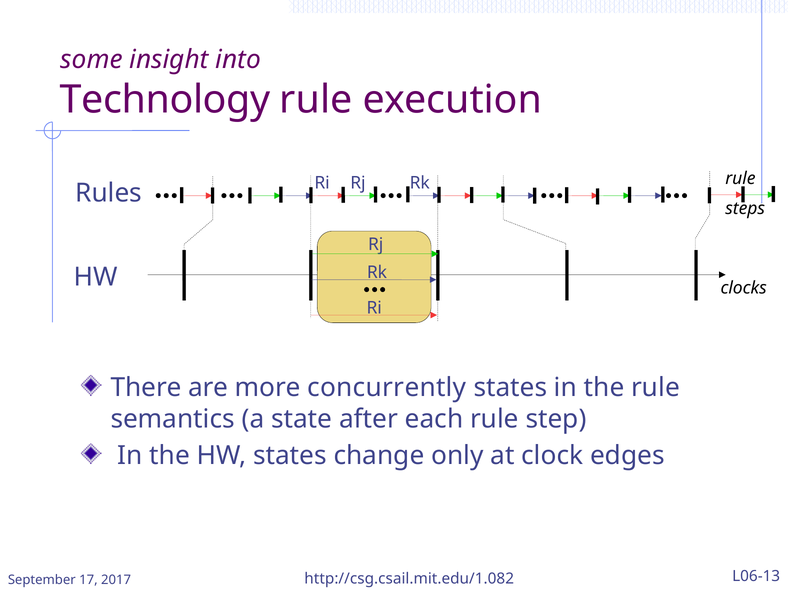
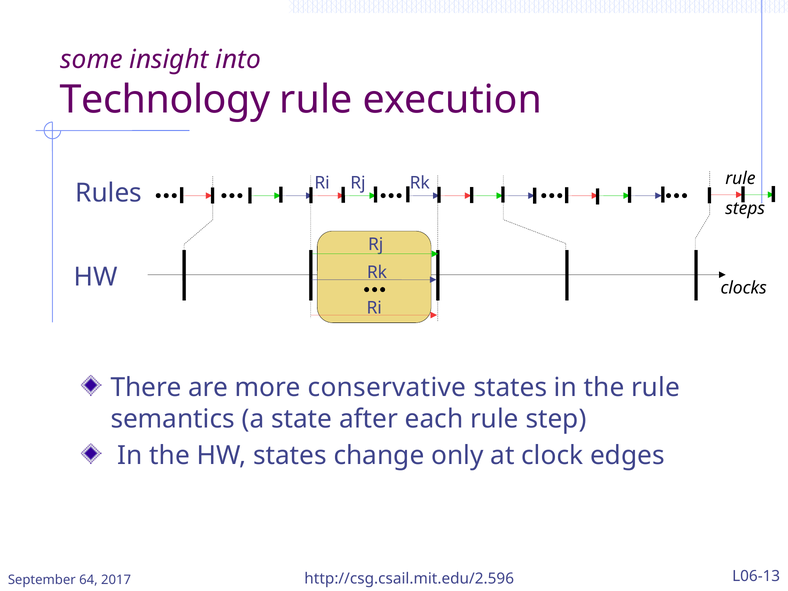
concurrently: concurrently -> conservative (387, 387)
17: 17 -> 64 (88, 580)
http://csg.csail.mit.edu/1.082: http://csg.csail.mit.edu/1.082 -> http://csg.csail.mit.edu/2.596 (409, 579)
